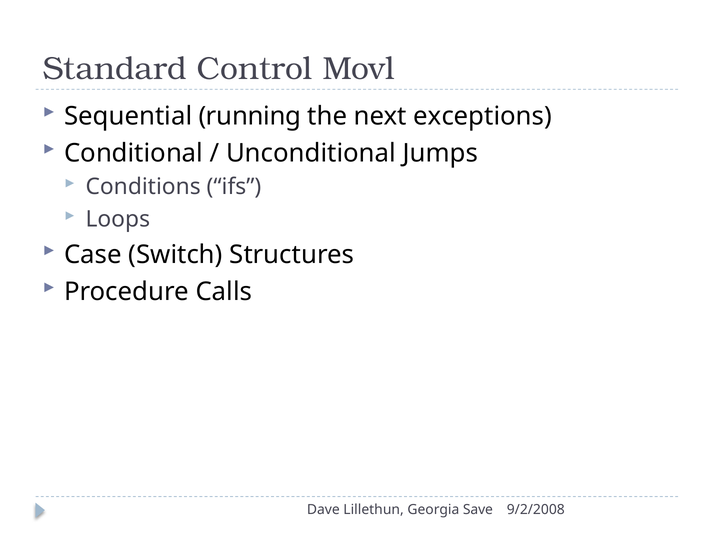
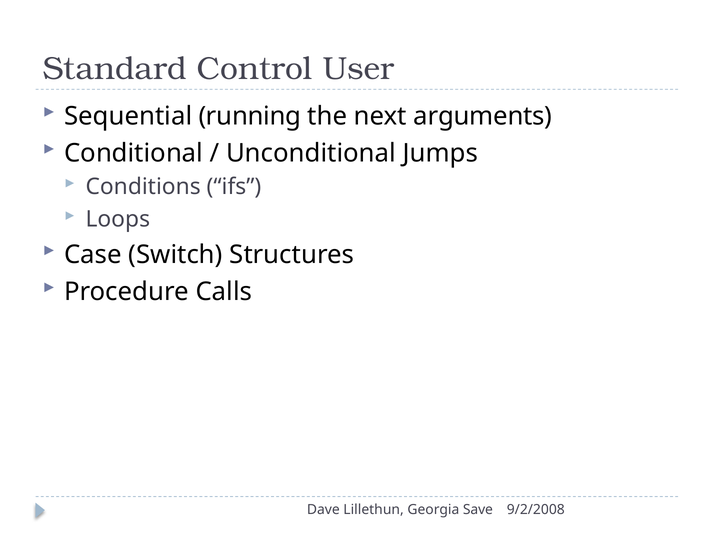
Movl: Movl -> User (358, 69)
exceptions: exceptions -> arguments (483, 116)
